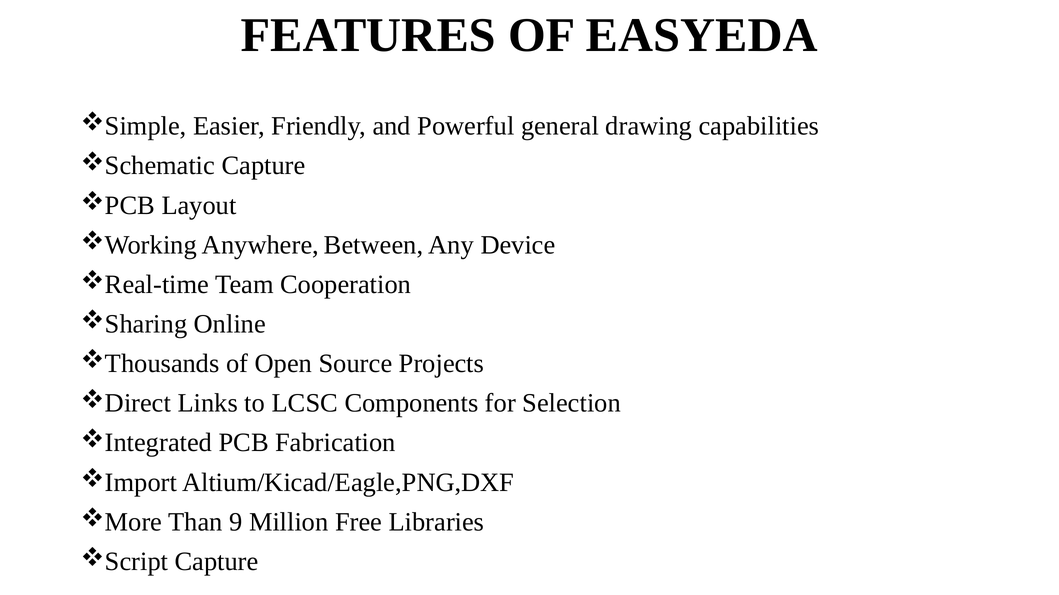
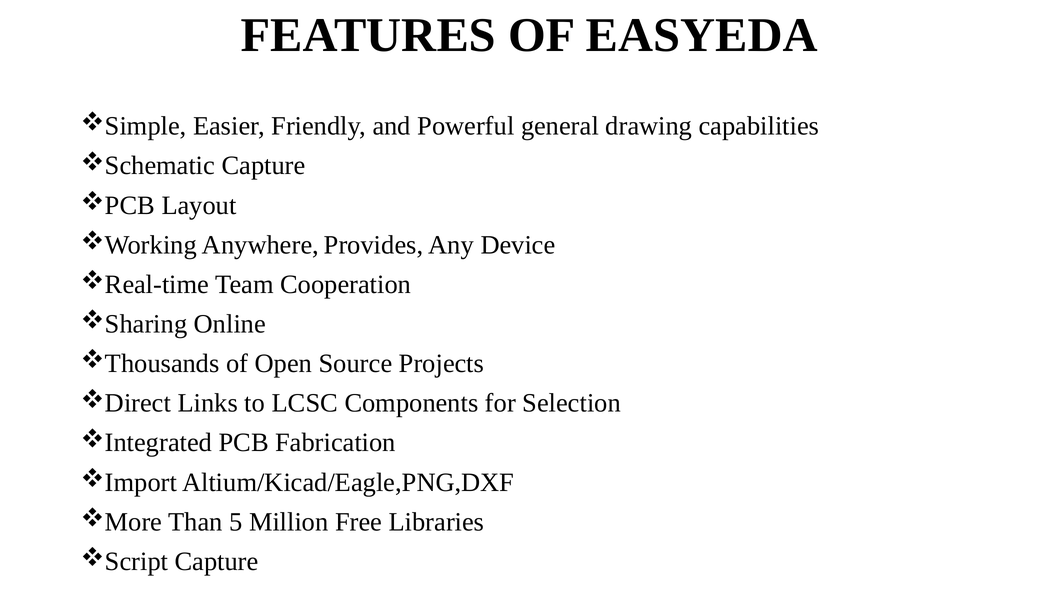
Between: Between -> Provides (374, 245)
9: 9 -> 5 (236, 522)
